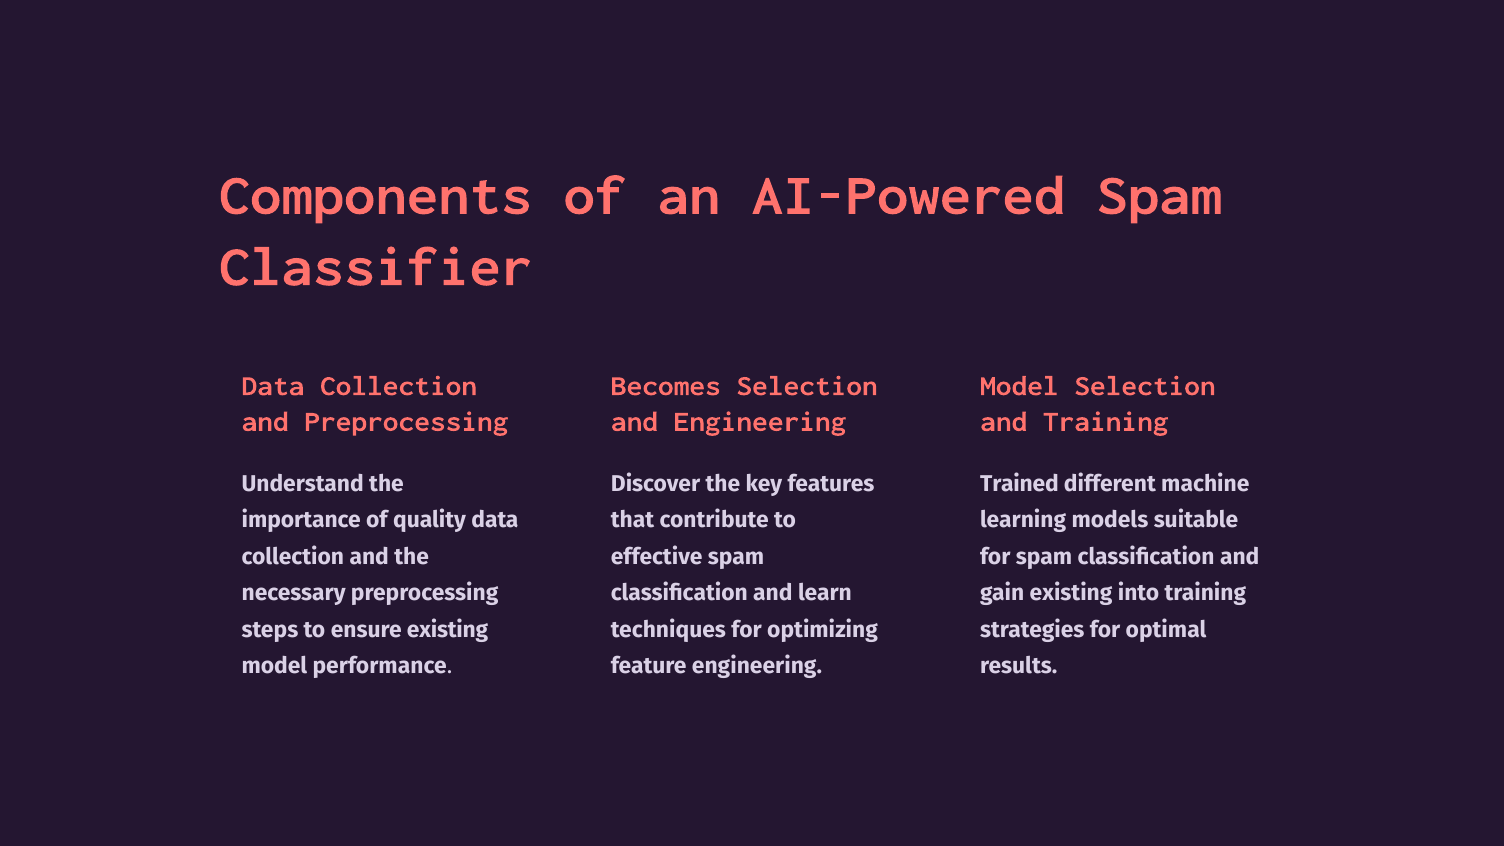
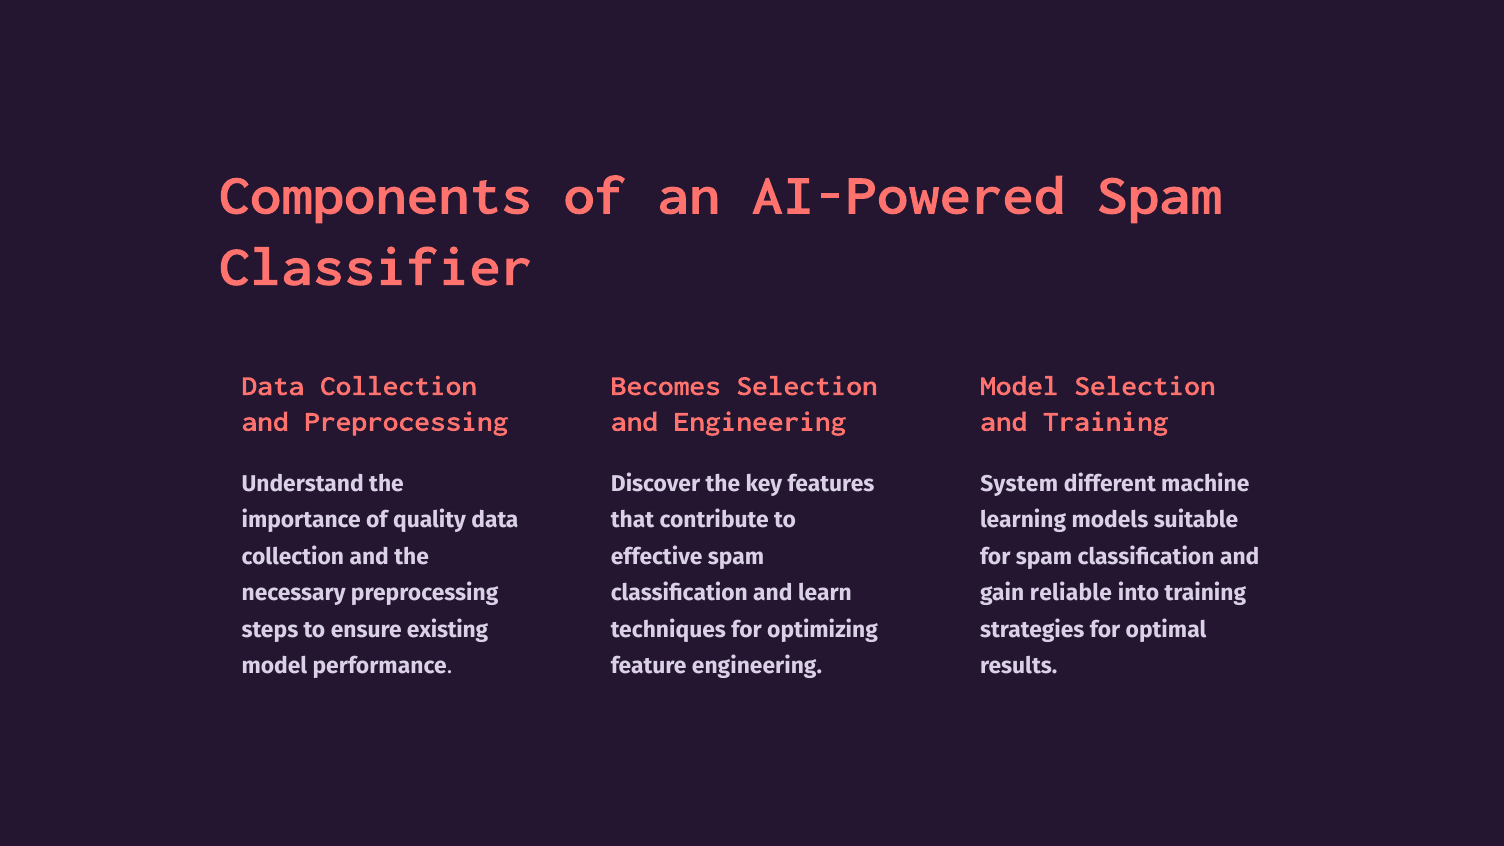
Trained: Trained -> System (1019, 484)
gain existing: existing -> reliable (1071, 593)
